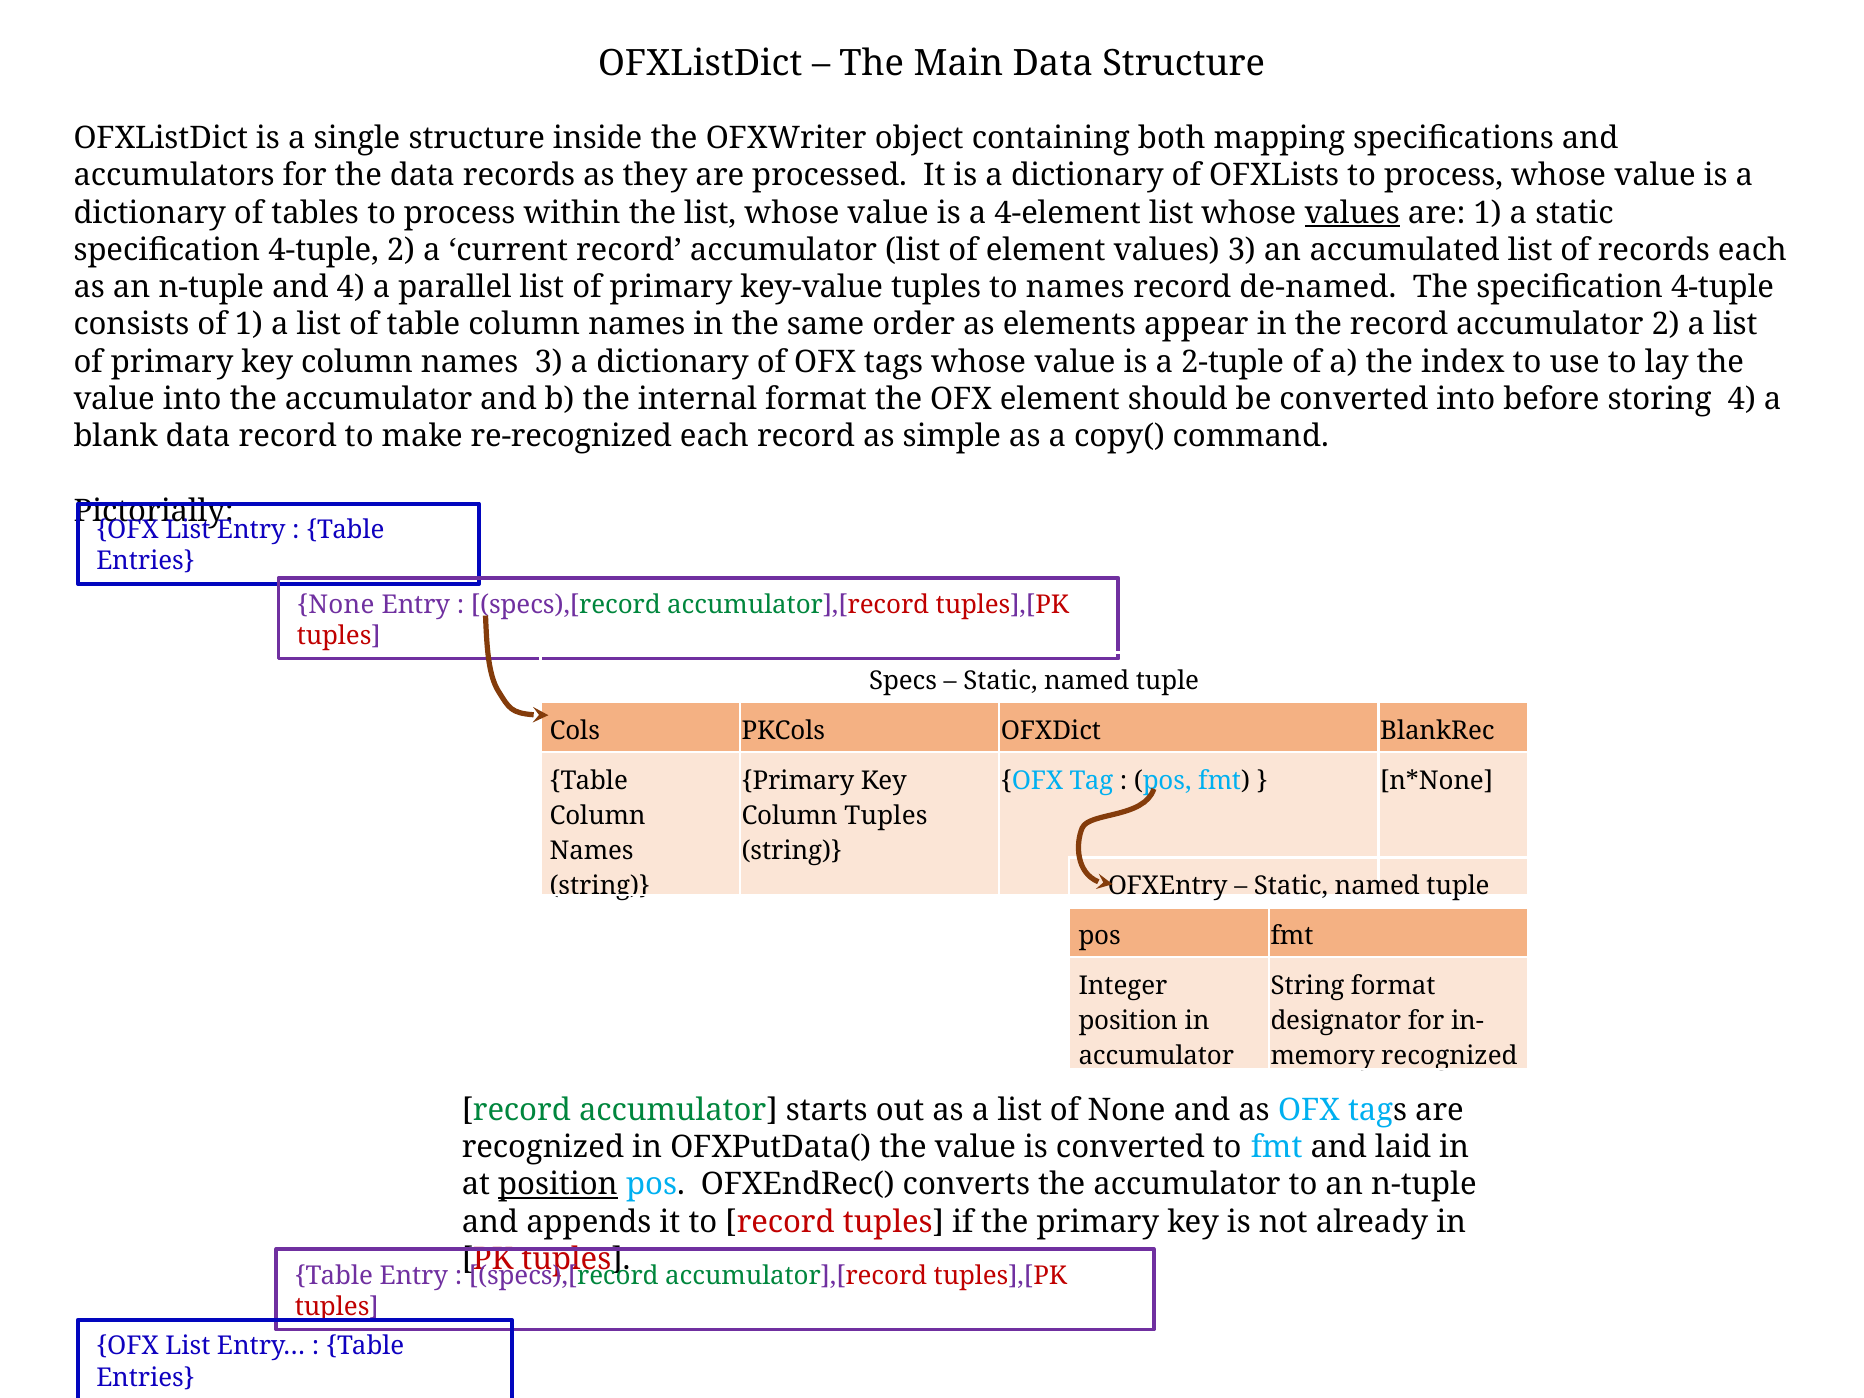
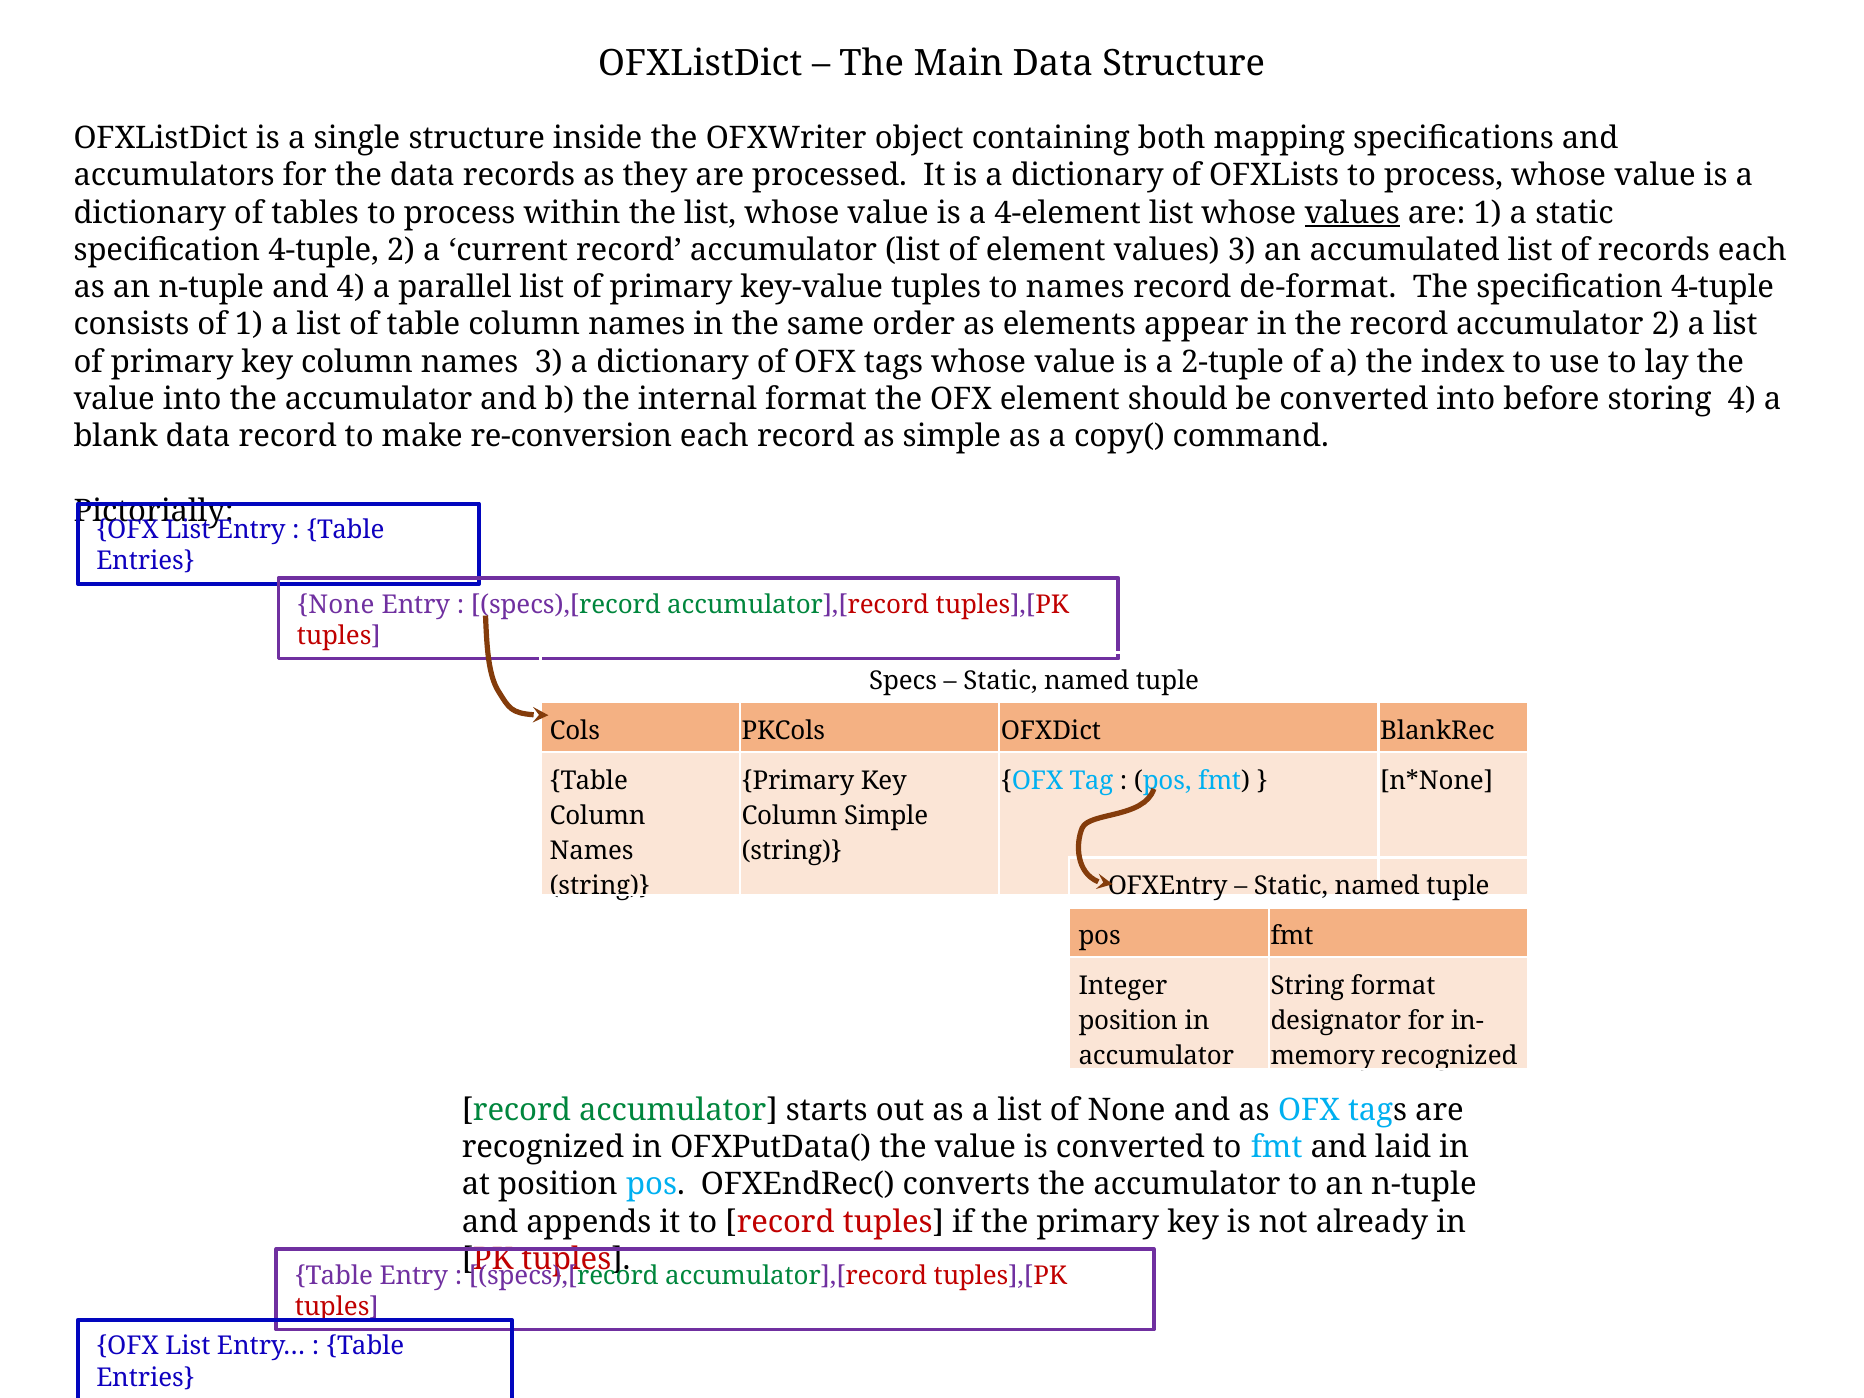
de-named: de-named -> de-format (1318, 287)
re-recognized: re-recognized -> re-conversion (571, 437)
Column Tuples: Tuples -> Simple (886, 816)
position underline: present -> none (558, 1184)
